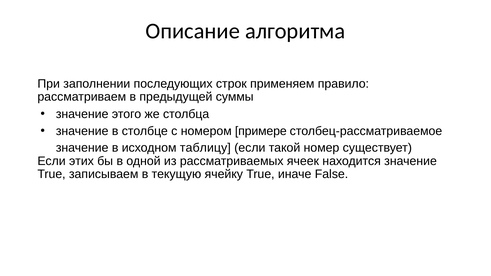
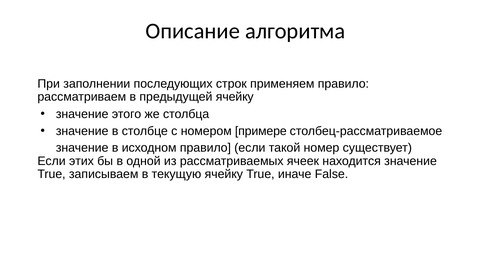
предыдущей суммы: суммы -> ячейку (235, 97)
исходном таблицу: таблицу -> правило (205, 148)
